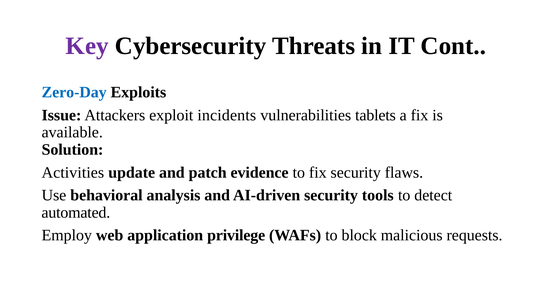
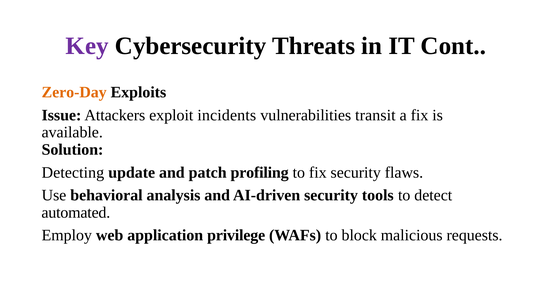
Zero-Day colour: blue -> orange (74, 92)
tablets: tablets -> transit (375, 115)
Activities: Activities -> Detecting (73, 173)
evidence: evidence -> profiling (260, 173)
